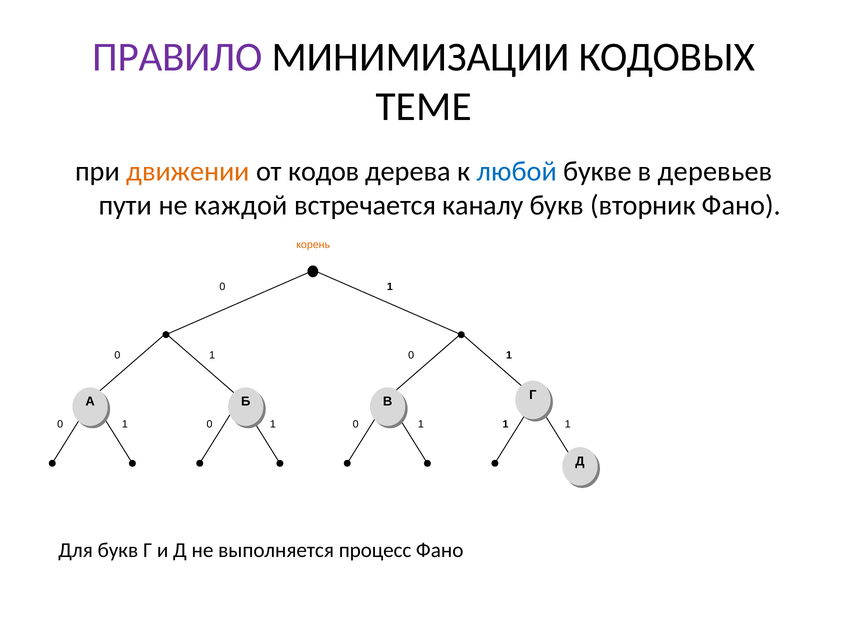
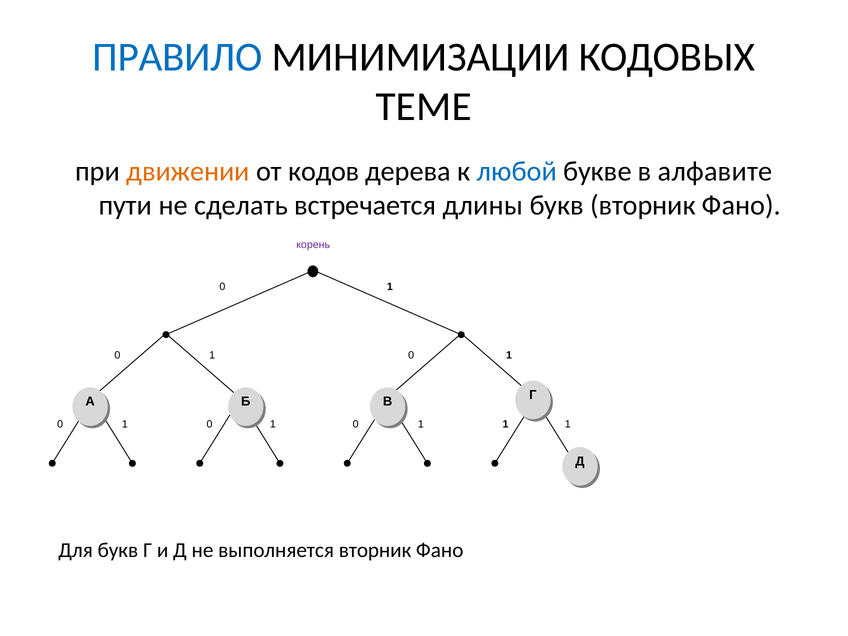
ПРАВИЛО colour: purple -> blue (177, 57)
деревьев: деревьев -> алфавите (715, 172)
каждой: каждой -> сделать (241, 206)
каналу: каналу -> длины (483, 206)
корень colour: orange -> purple (313, 245)
выполняется процесс: процесс -> вторник (375, 550)
